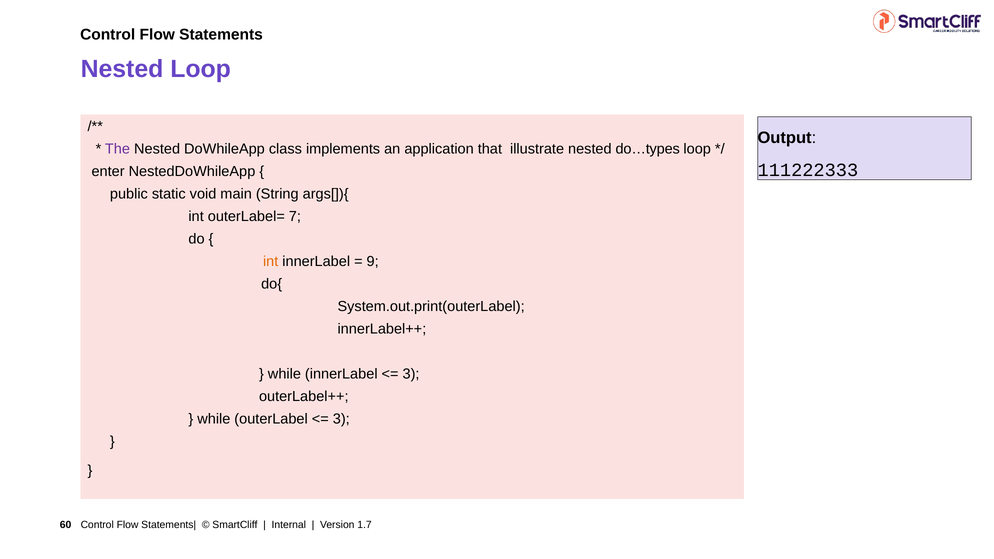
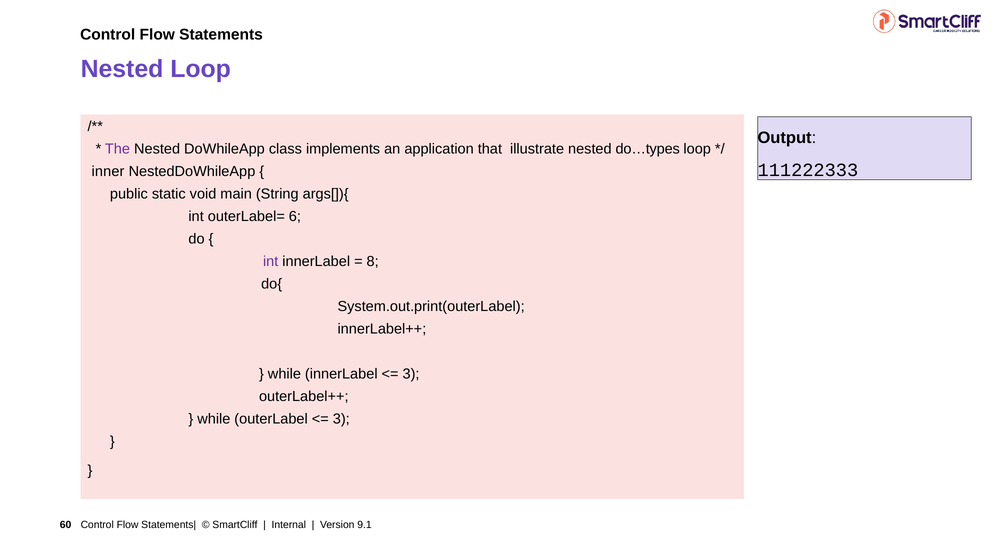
enter: enter -> inner (108, 171)
7: 7 -> 6 (295, 216)
int colour: orange -> purple (271, 261)
9: 9 -> 8 (373, 261)
1.7: 1.7 -> 9.1 (365, 525)
